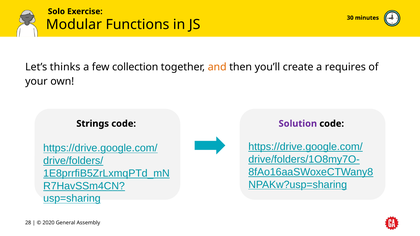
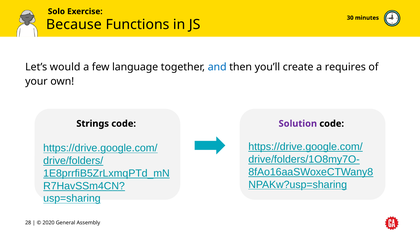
Modular: Modular -> Because (74, 24)
thinks: thinks -> would (65, 67)
collection: collection -> language (135, 67)
and colour: orange -> blue (217, 67)
